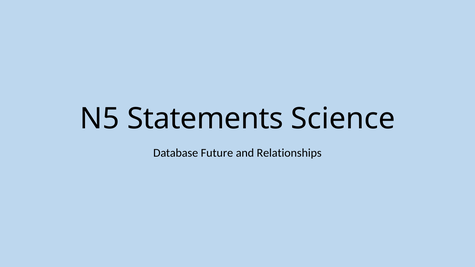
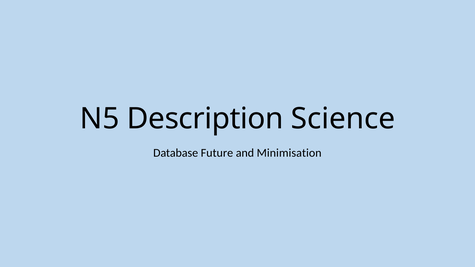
Statements: Statements -> Description (205, 119)
Relationships: Relationships -> Minimisation (289, 153)
